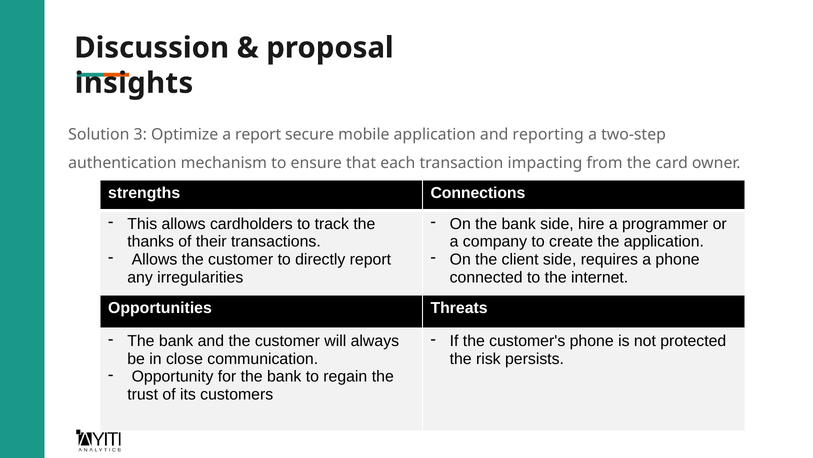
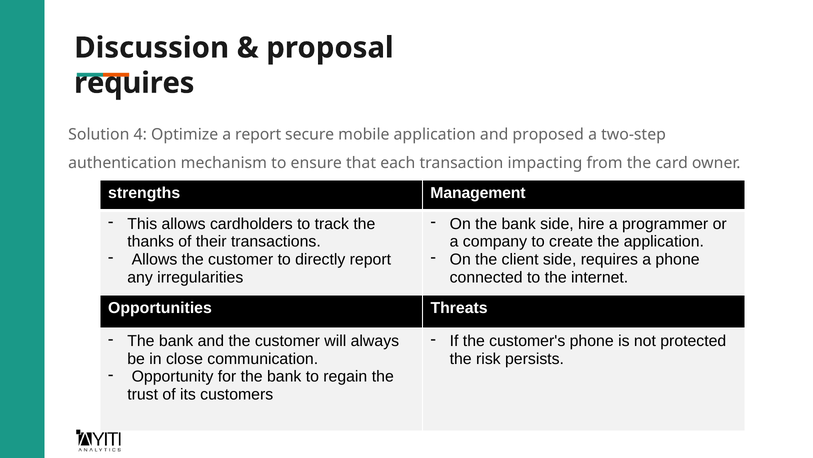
insights: insights -> requires (134, 83)
3: 3 -> 4 (140, 134)
reporting: reporting -> proposed (548, 134)
Connections: Connections -> Management (478, 193)
